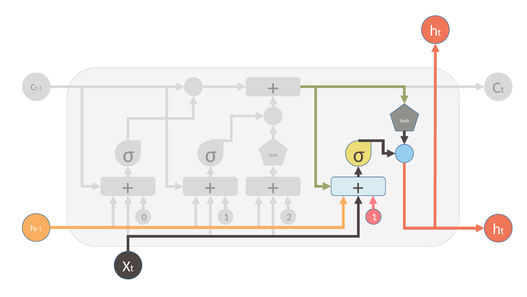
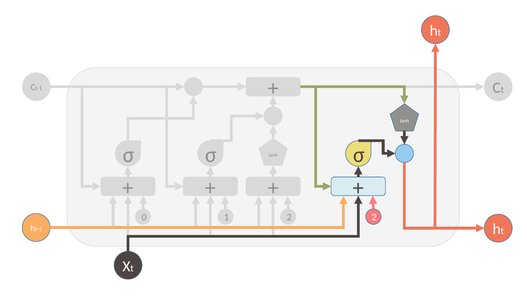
1: 1 -> 2 (374, 217)
